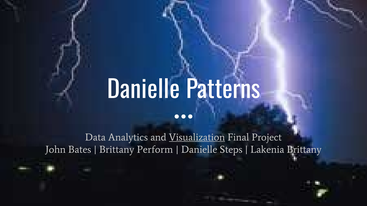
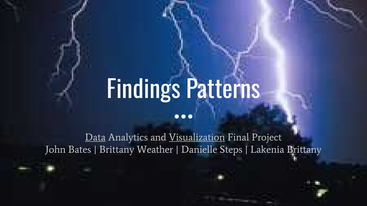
Danielle: Danielle -> Findings (144, 90)
Data underline: none -> present (95, 137)
Perform: Perform -> Weather (155, 150)
